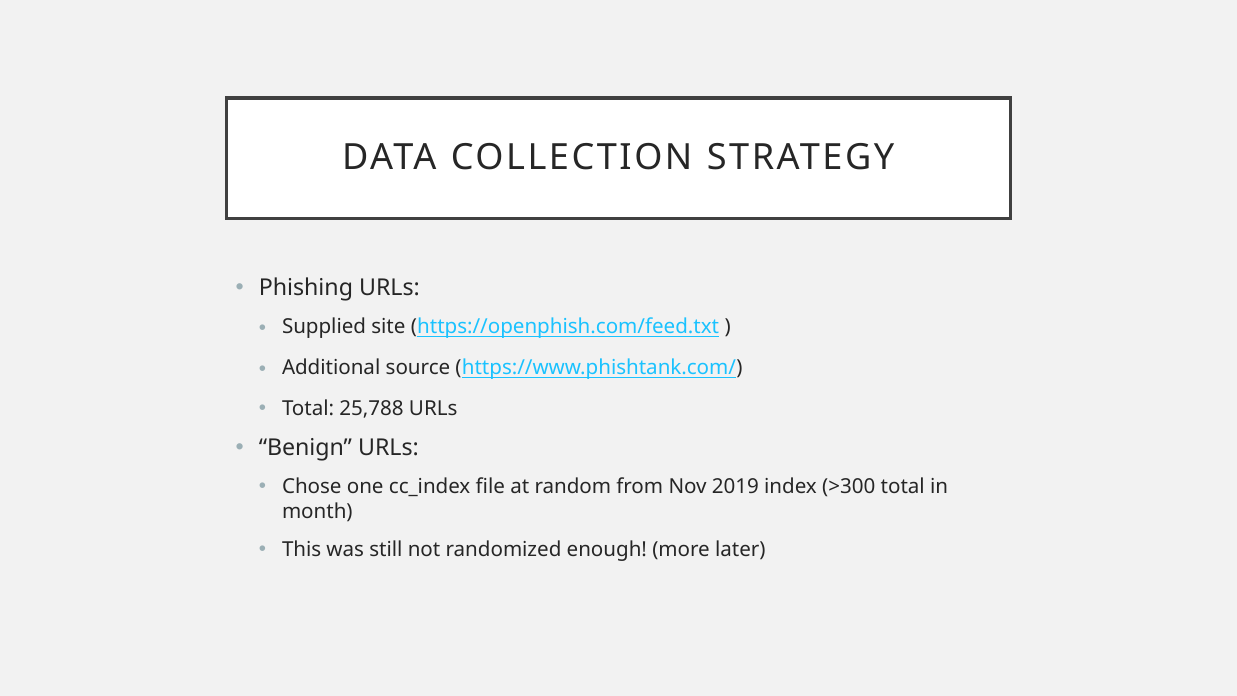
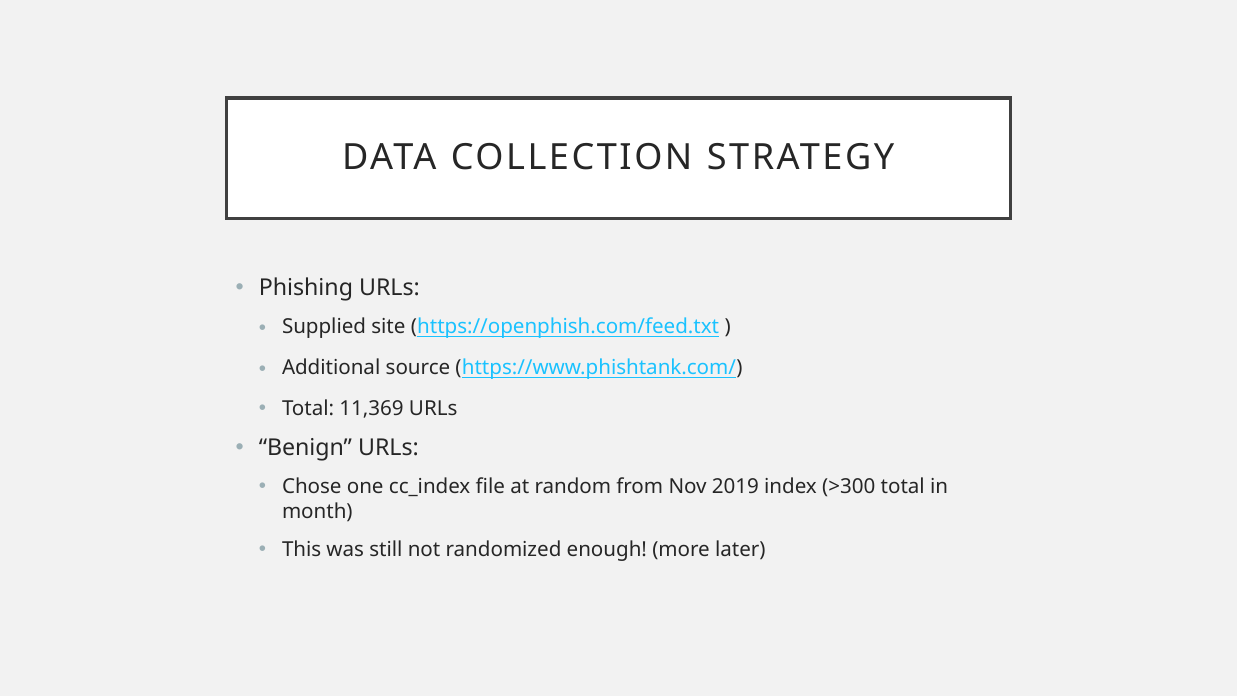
25,788: 25,788 -> 11,369 (372, 409)
